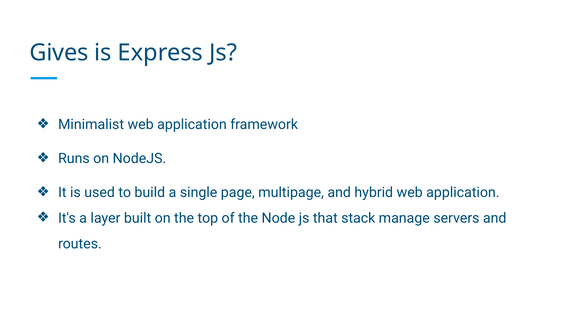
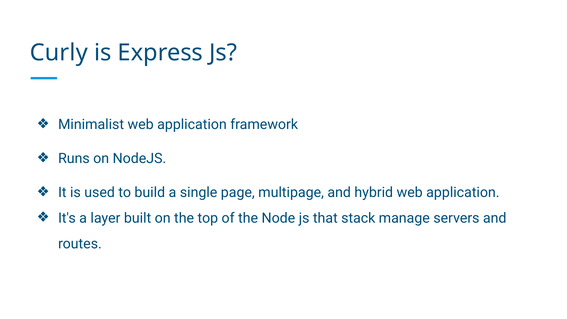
Gives: Gives -> Curly (59, 53)
